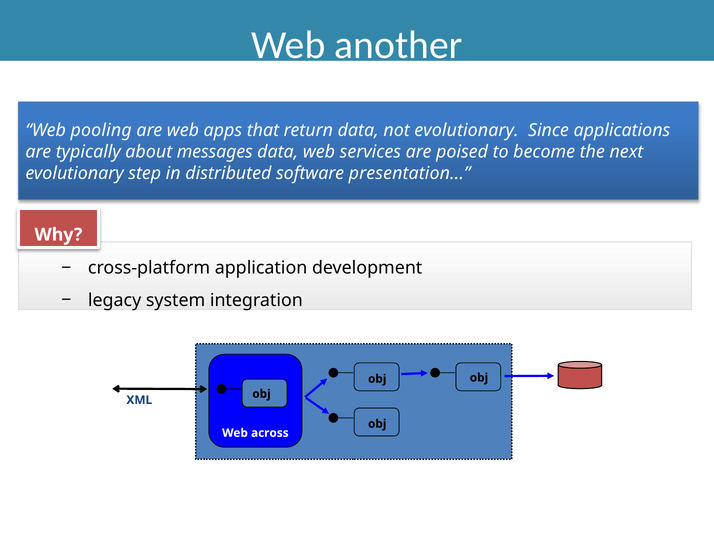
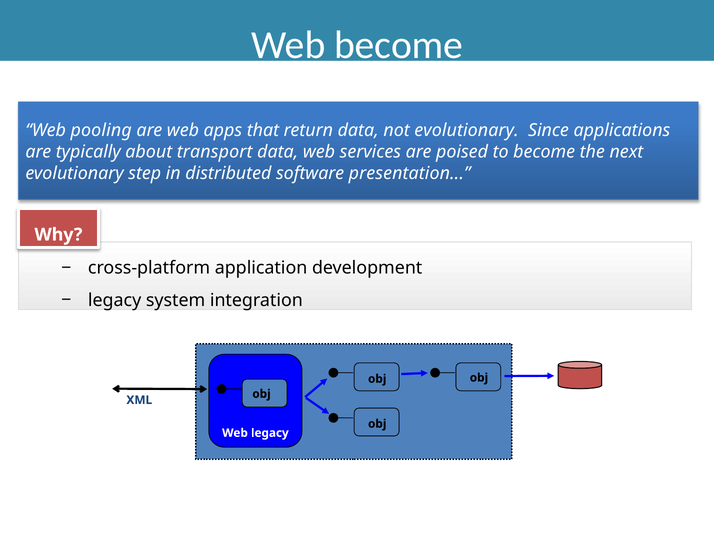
Web another: another -> become (399, 45)
messages: messages -> transport (215, 152)
Web across: across -> legacy (270, 433)
